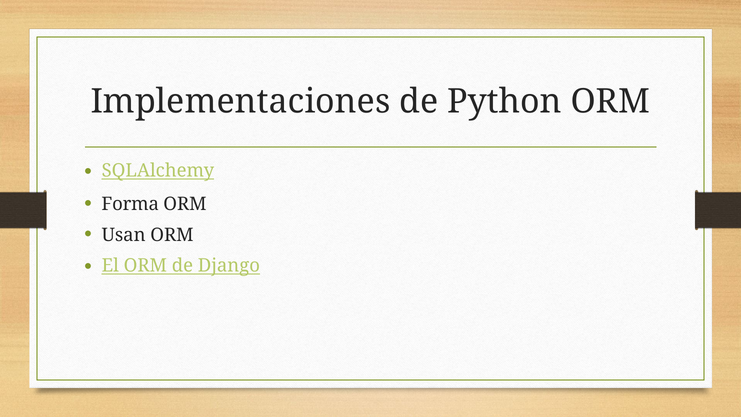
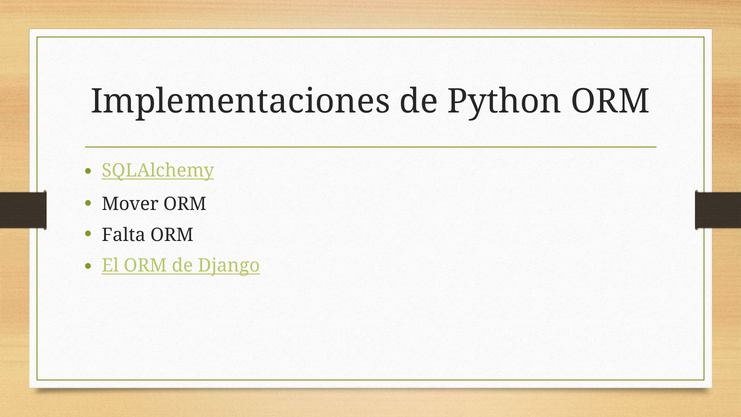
Forma: Forma -> Mover (130, 204)
Usan: Usan -> Falta (124, 235)
